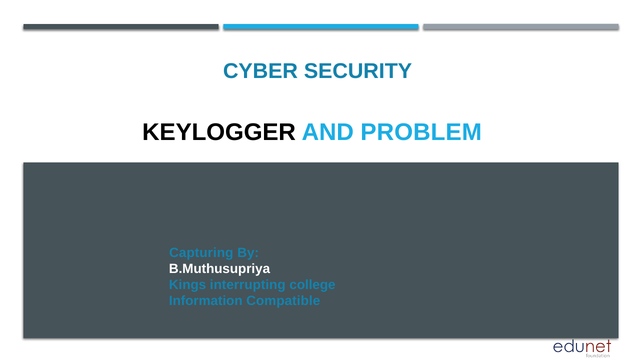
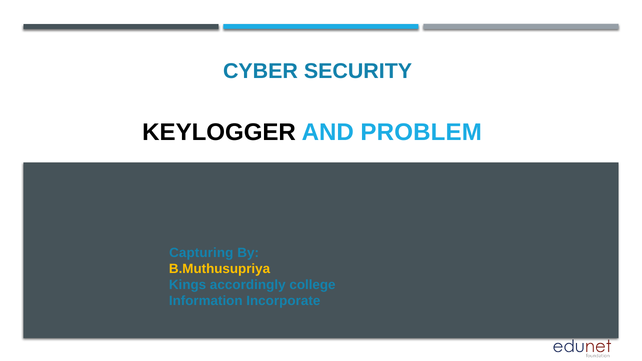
B.Muthusupriya colour: white -> yellow (220, 269)
interrupting: interrupting -> accordingly (248, 285)
Compatible: Compatible -> Incorporate (283, 301)
